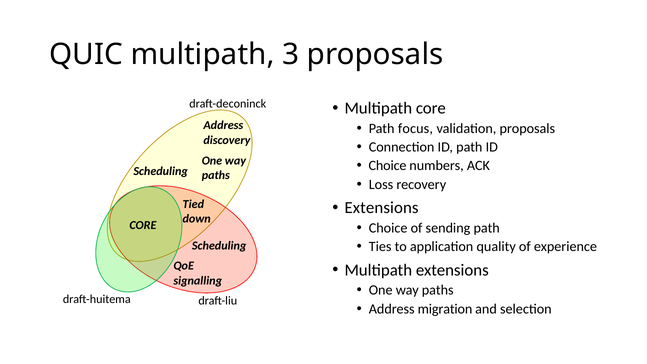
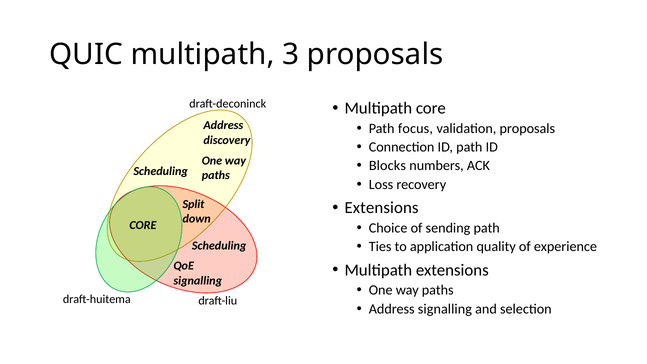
Choice: Choice -> Blocks (387, 166)
Tied: Tied -> Split (193, 204)
Address migration: migration -> signalling (445, 309)
